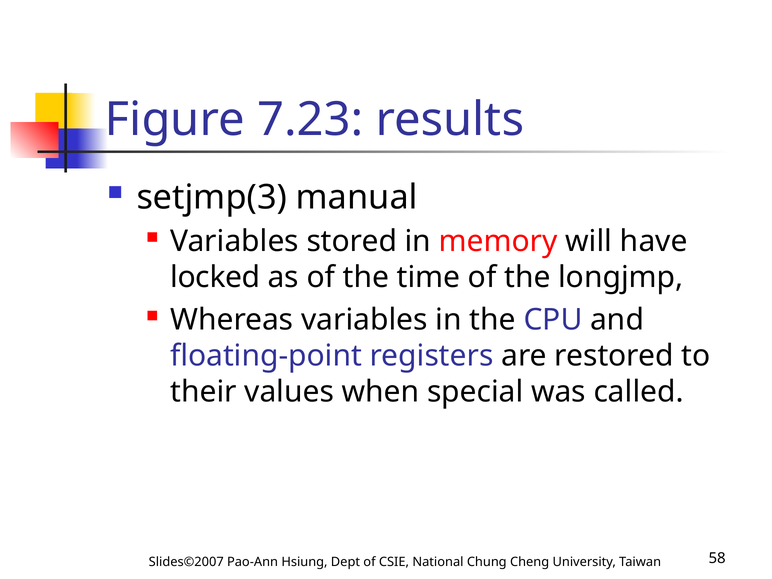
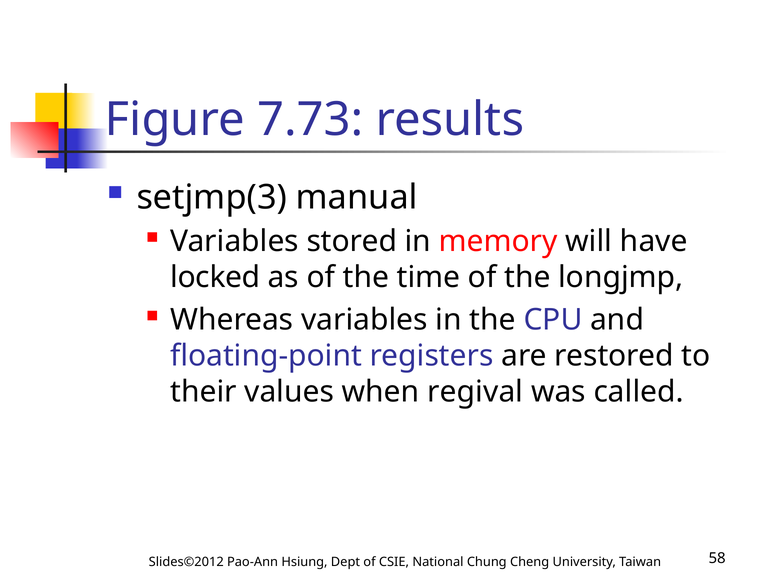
7.23: 7.23 -> 7.73 (310, 120)
special: special -> regival (475, 392)
Slides©2007: Slides©2007 -> Slides©2012 (186, 562)
